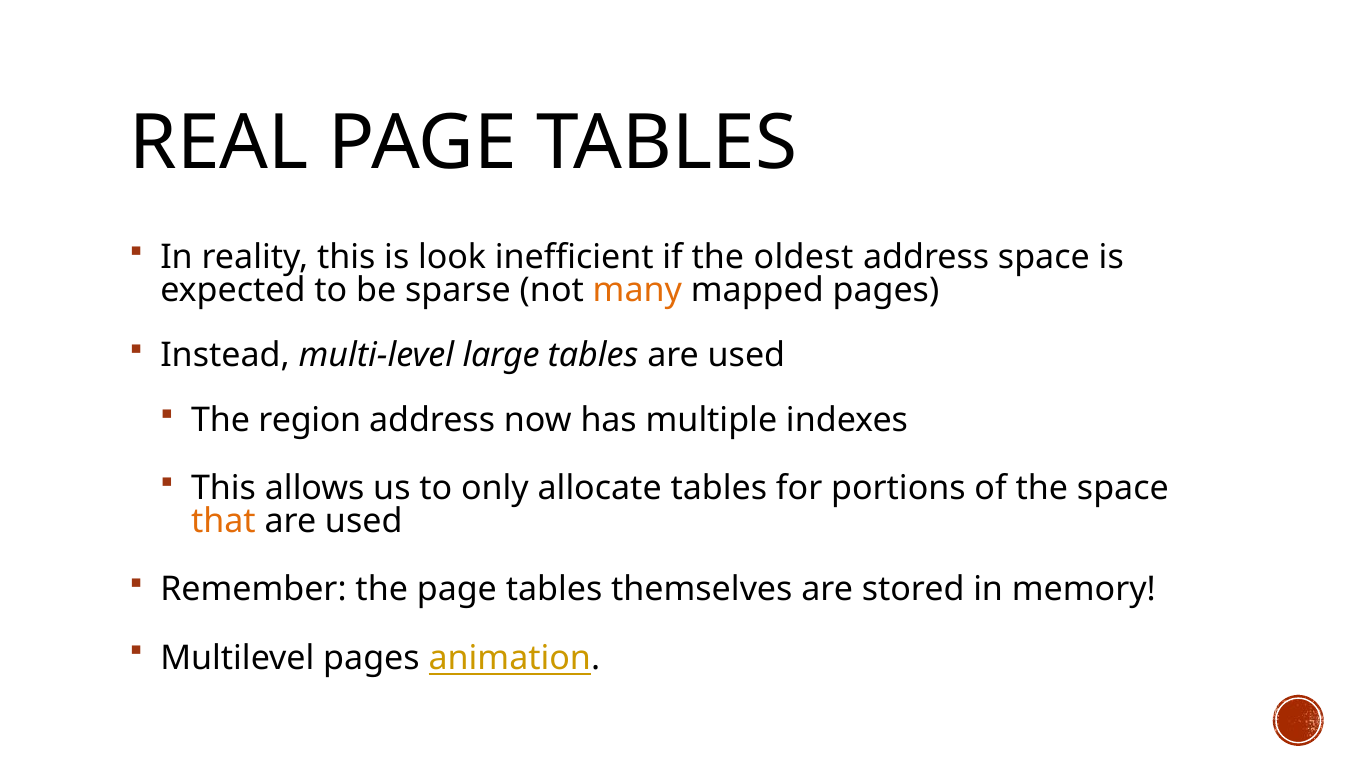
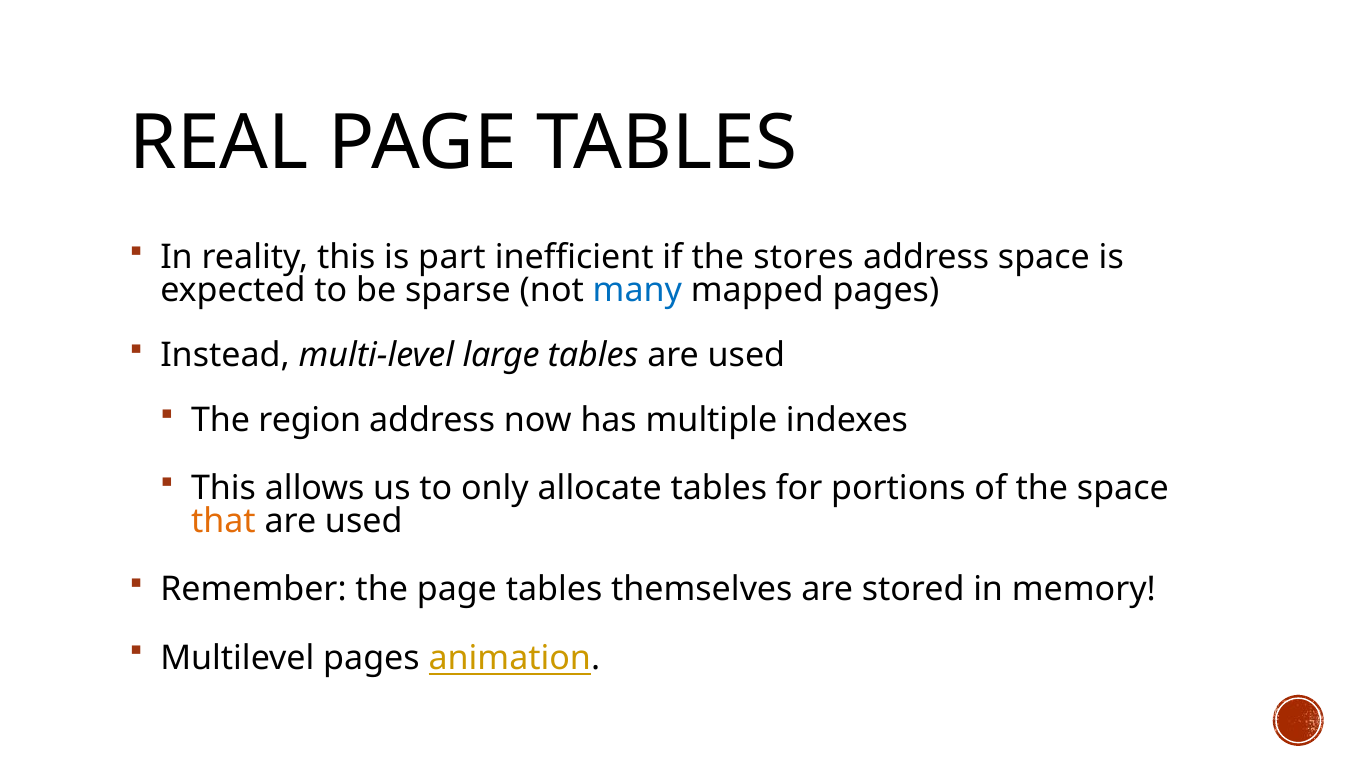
look: look -> part (452, 257)
oldest: oldest -> stores (804, 257)
many colour: orange -> blue (637, 290)
